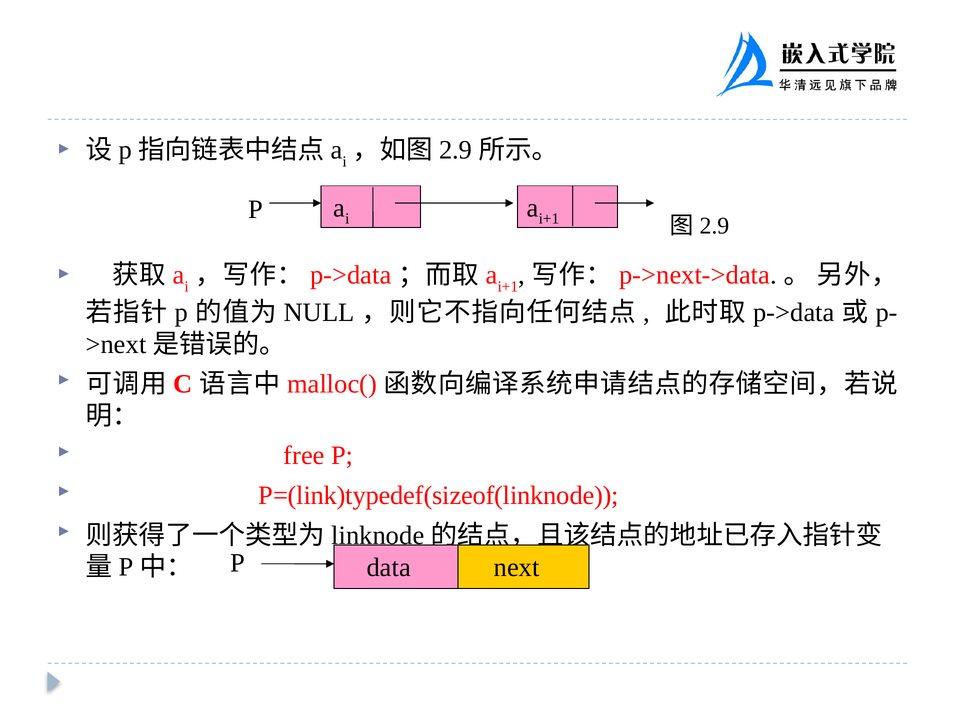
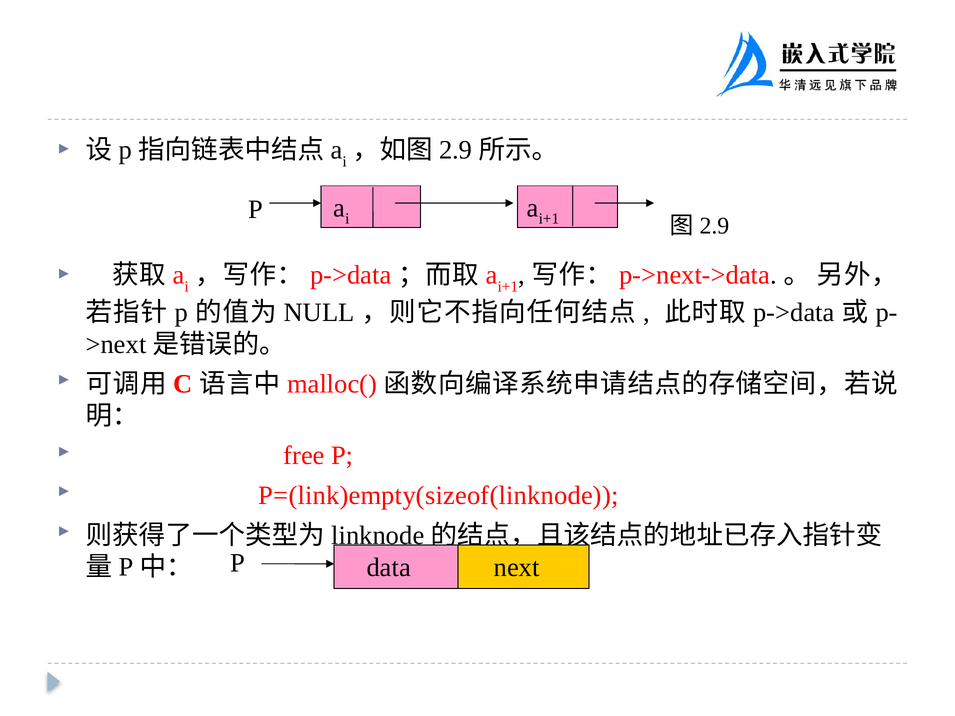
P=(link)typedef(sizeof(linknode: P=(link)typedef(sizeof(linknode -> P=(link)empty(sizeof(linknode (438, 496)
